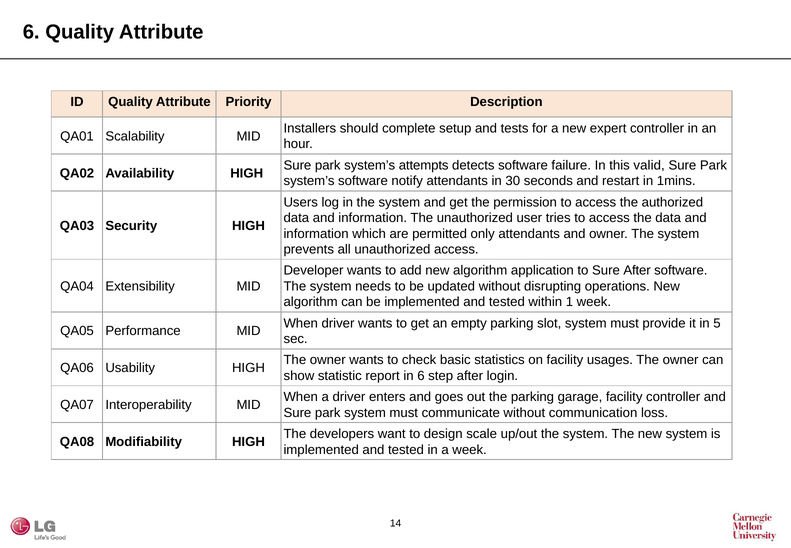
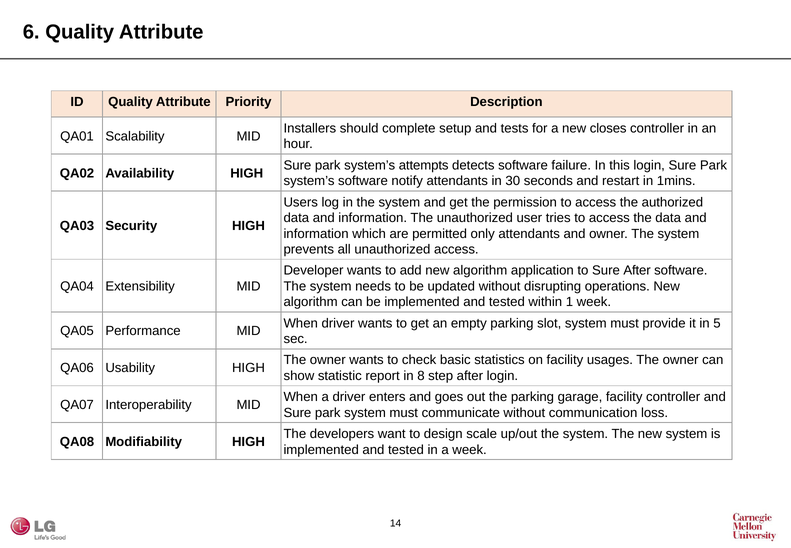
expert: expert -> closes (608, 128)
this valid: valid -> login (649, 165)
in 6: 6 -> 8 (421, 376)
